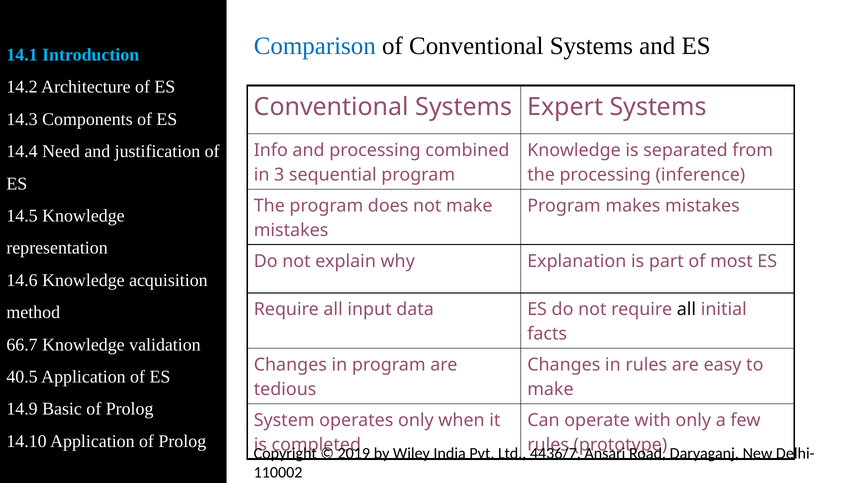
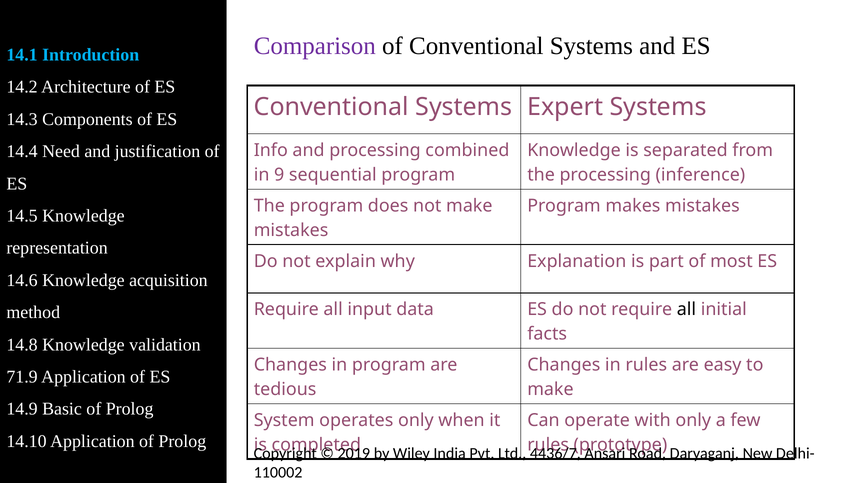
Comparison colour: blue -> purple (315, 46)
3: 3 -> 9 (279, 175)
66.7: 66.7 -> 14.8 (22, 344)
40.5: 40.5 -> 71.9 (22, 377)
